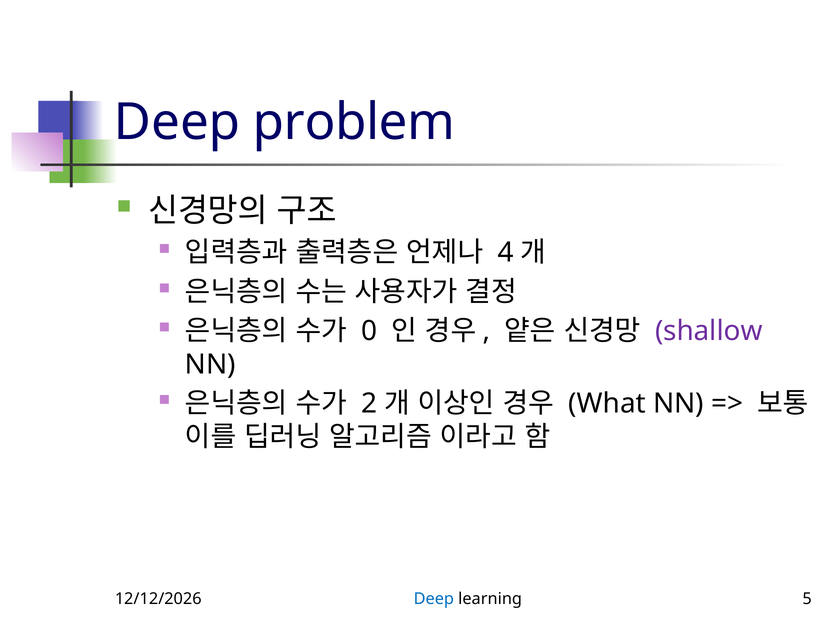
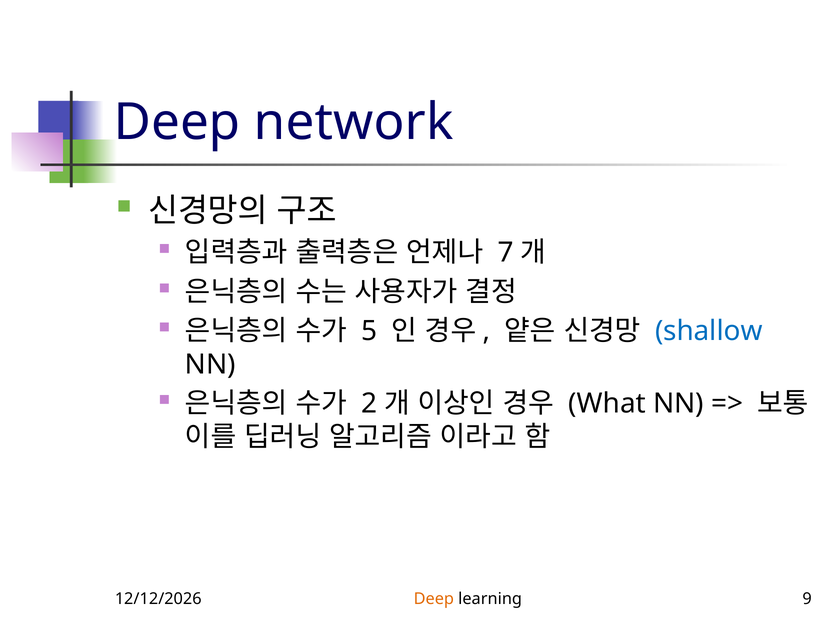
problem: problem -> network (354, 122)
4: 4 -> 7 (506, 253)
0: 0 -> 5 (369, 331)
shallow colour: purple -> blue (709, 331)
Deep colour: blue -> orange (434, 599)
5: 5 -> 9 (807, 599)
